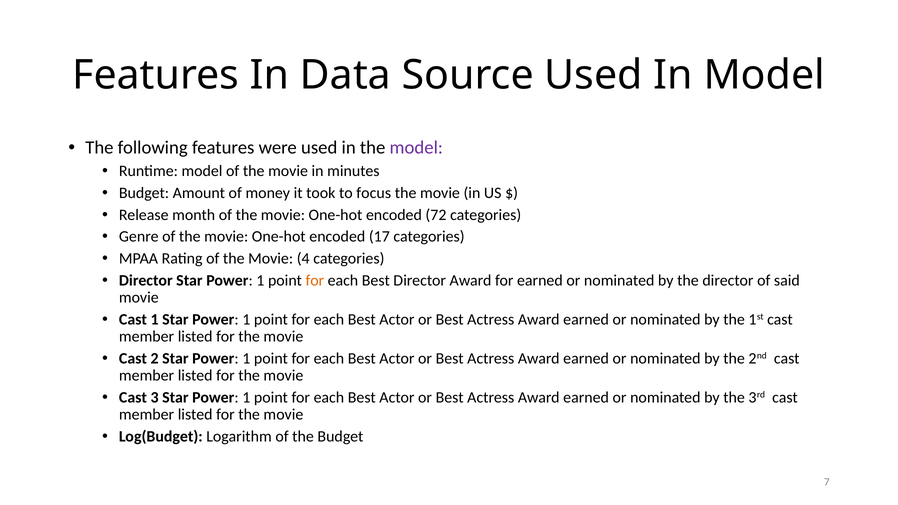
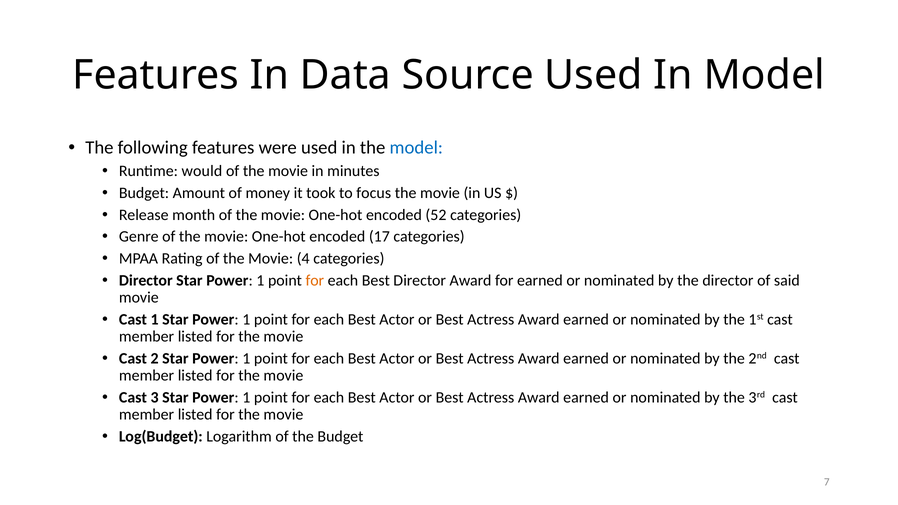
model colour: purple -> blue (416, 148)
Runtime model: model -> would (202, 171)
72: 72 -> 52 (436, 215)
